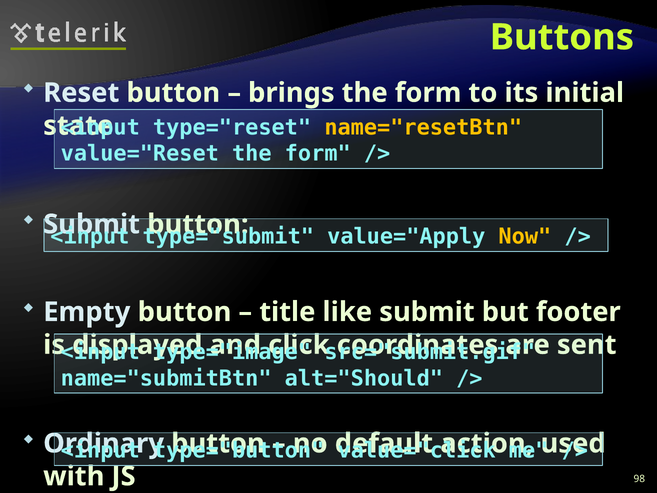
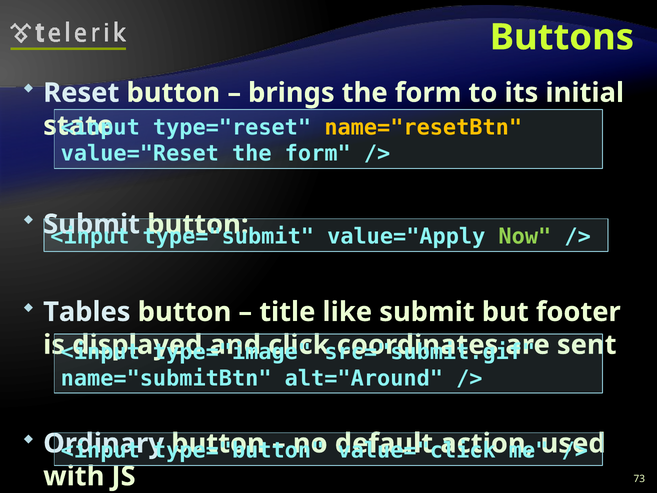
Now colour: yellow -> light green (525, 237)
Empty: Empty -> Tables (87, 312)
alt="Should: alt="Should -> alt="Around (364, 378)
98: 98 -> 73 (639, 479)
